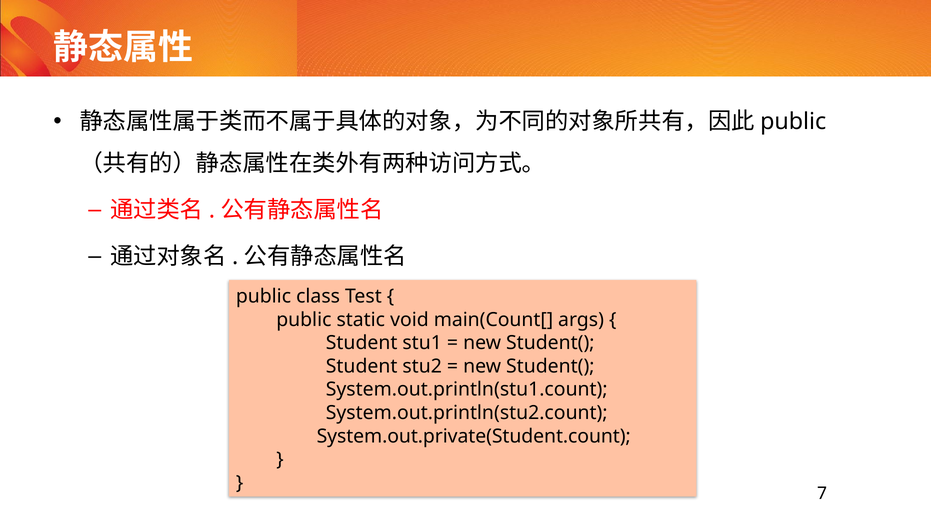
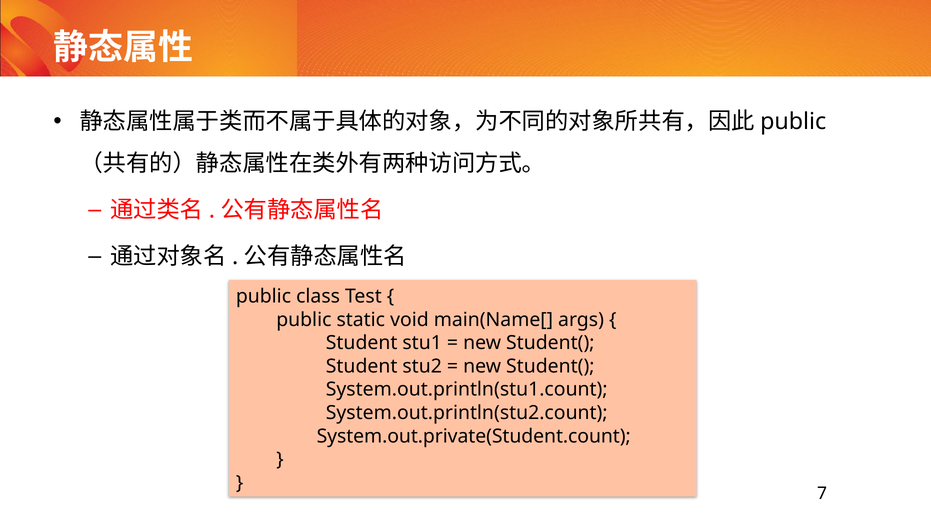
main(Count[: main(Count[ -> main(Name[ (493, 319)
